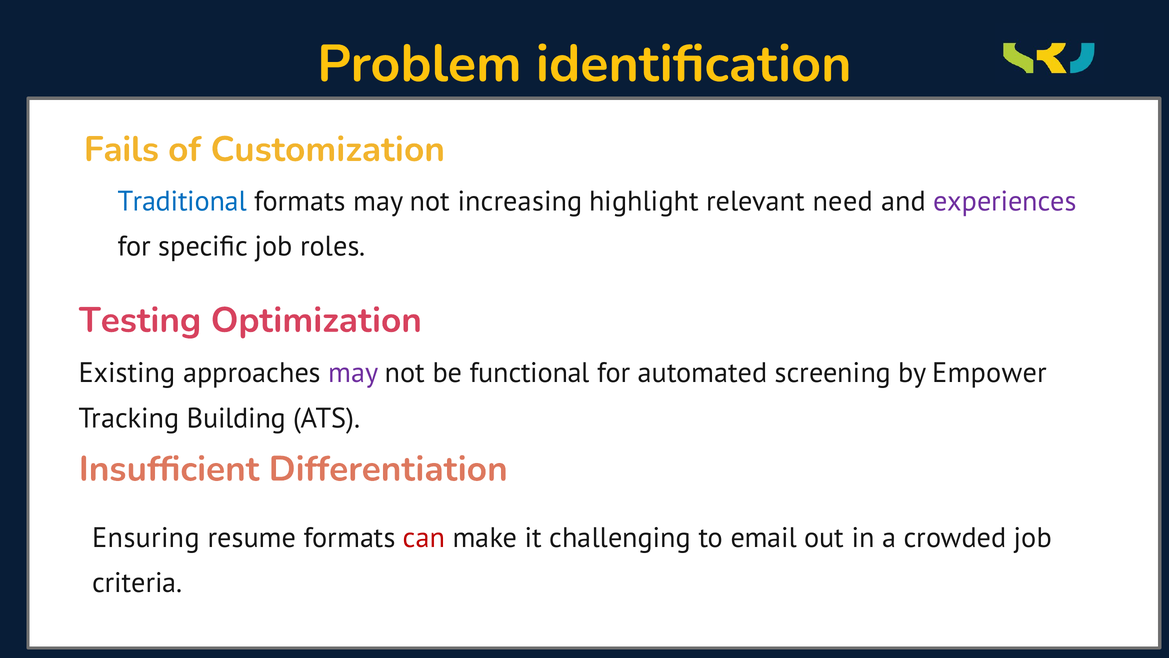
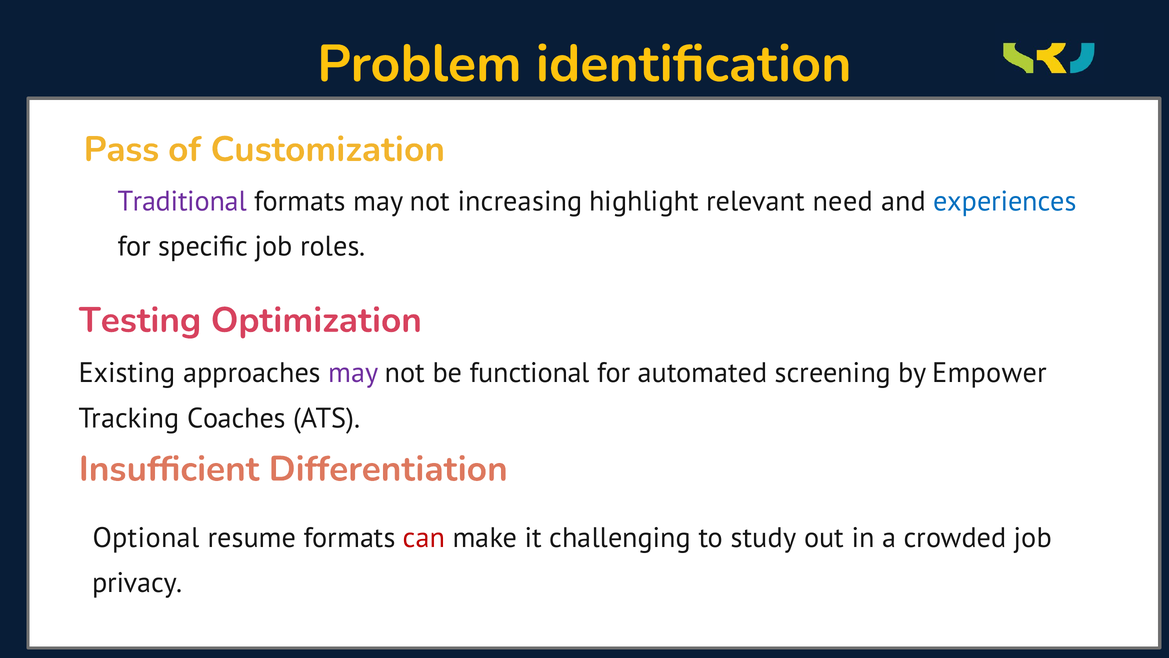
Fails: Fails -> Pass (121, 149)
Traditional colour: blue -> purple (182, 201)
experiences colour: purple -> blue (1005, 201)
Building: Building -> Coaches (236, 418)
Ensuring: Ensuring -> Optional (146, 537)
email: email -> study (763, 537)
criteria: criteria -> privacy (137, 583)
